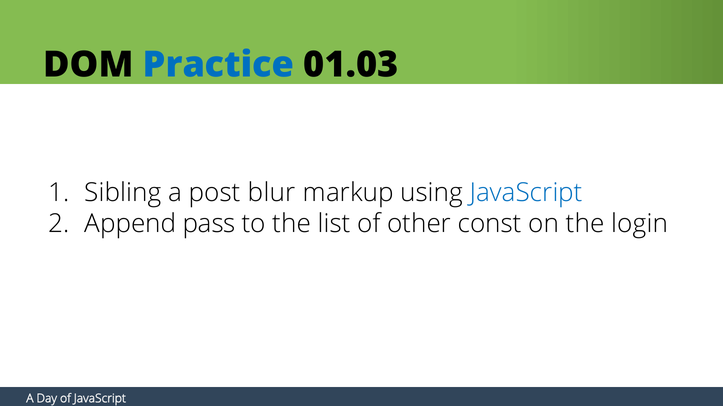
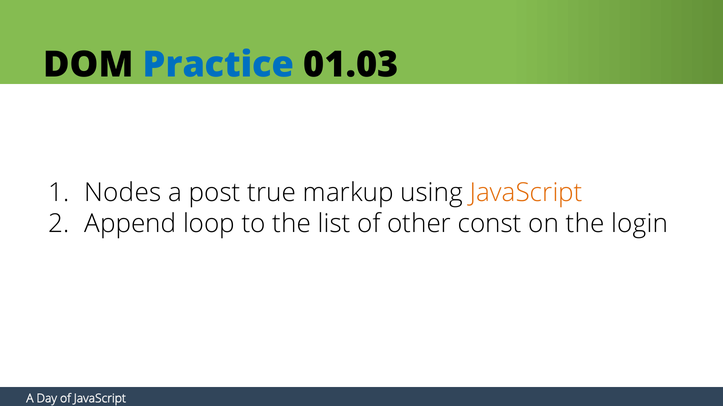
Sibling: Sibling -> Nodes (123, 193)
blur: blur -> true (272, 193)
JavaScript colour: blue -> orange (526, 193)
pass: pass -> loop (209, 224)
